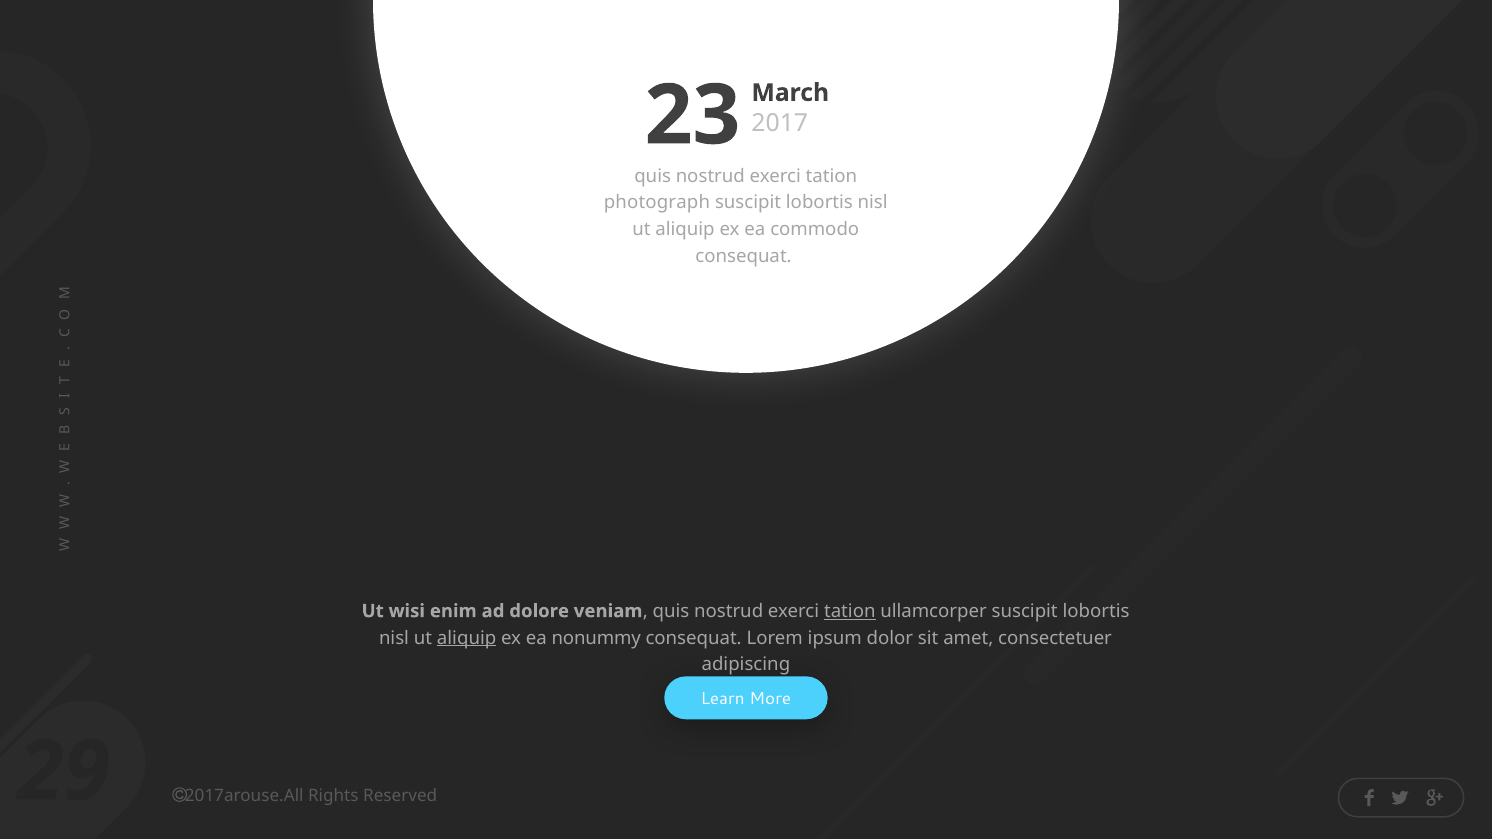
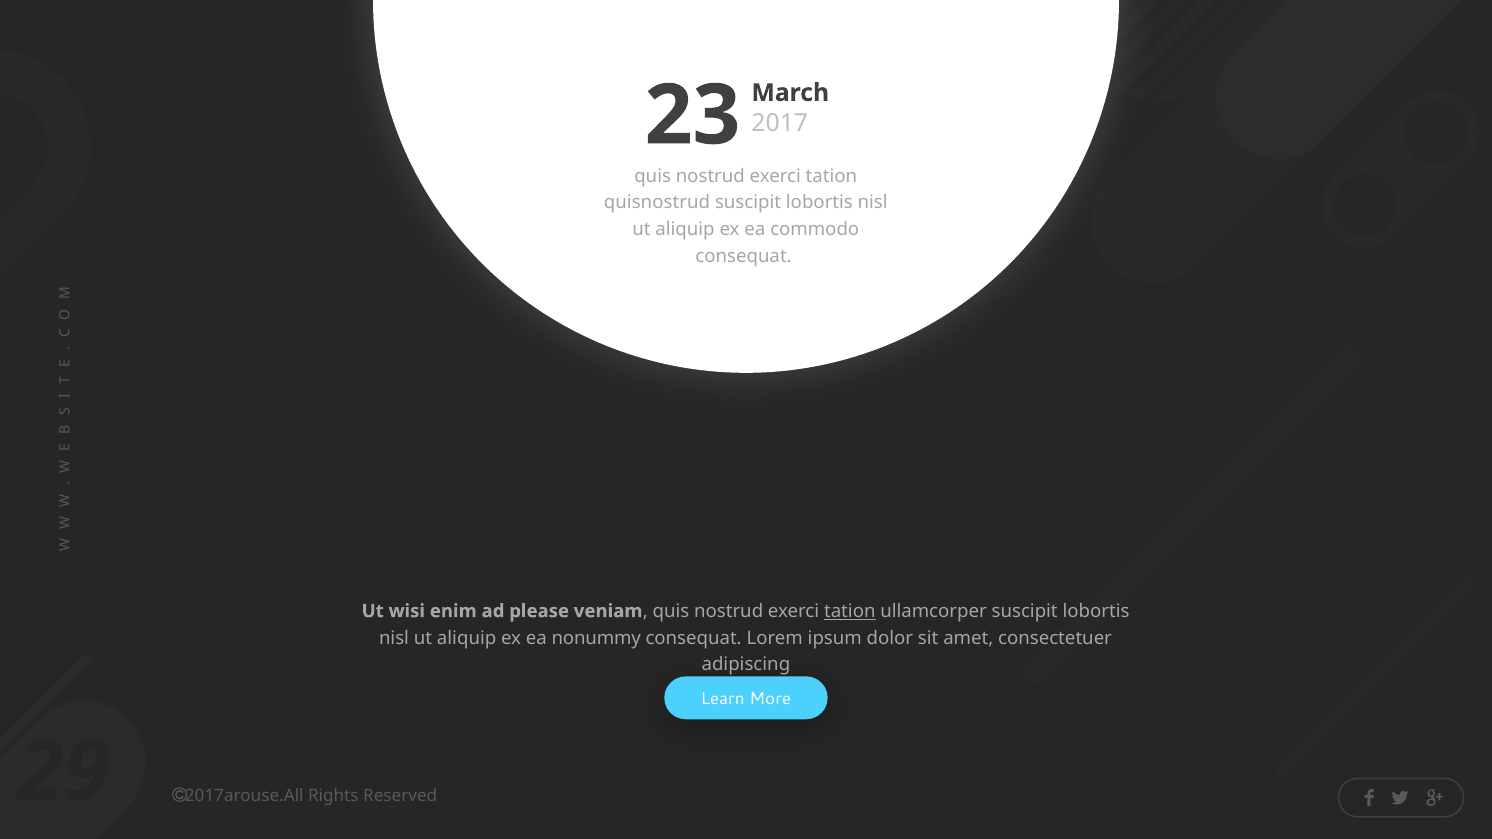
photograph: photograph -> quisnostrud (657, 203)
dolore: dolore -> please (539, 611)
aliquip underline: present -> none (467, 638)
